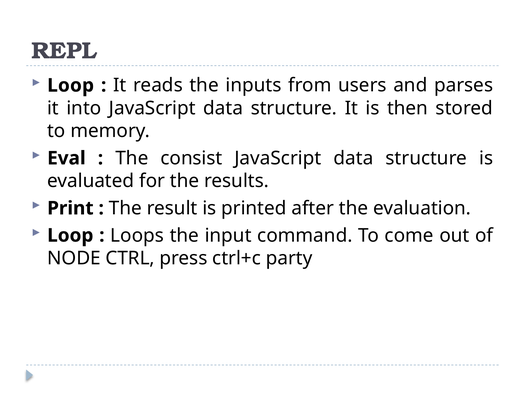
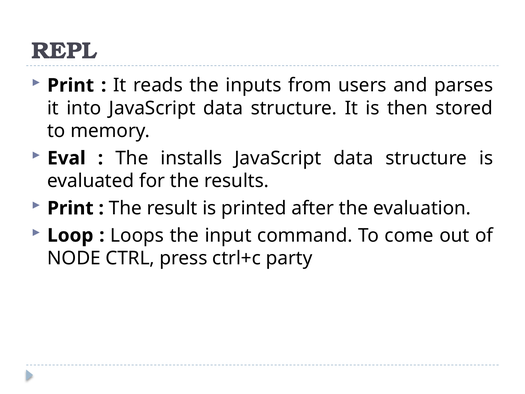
Loop: Loop -> Print (71, 85)
consist: consist -> installs (191, 158)
